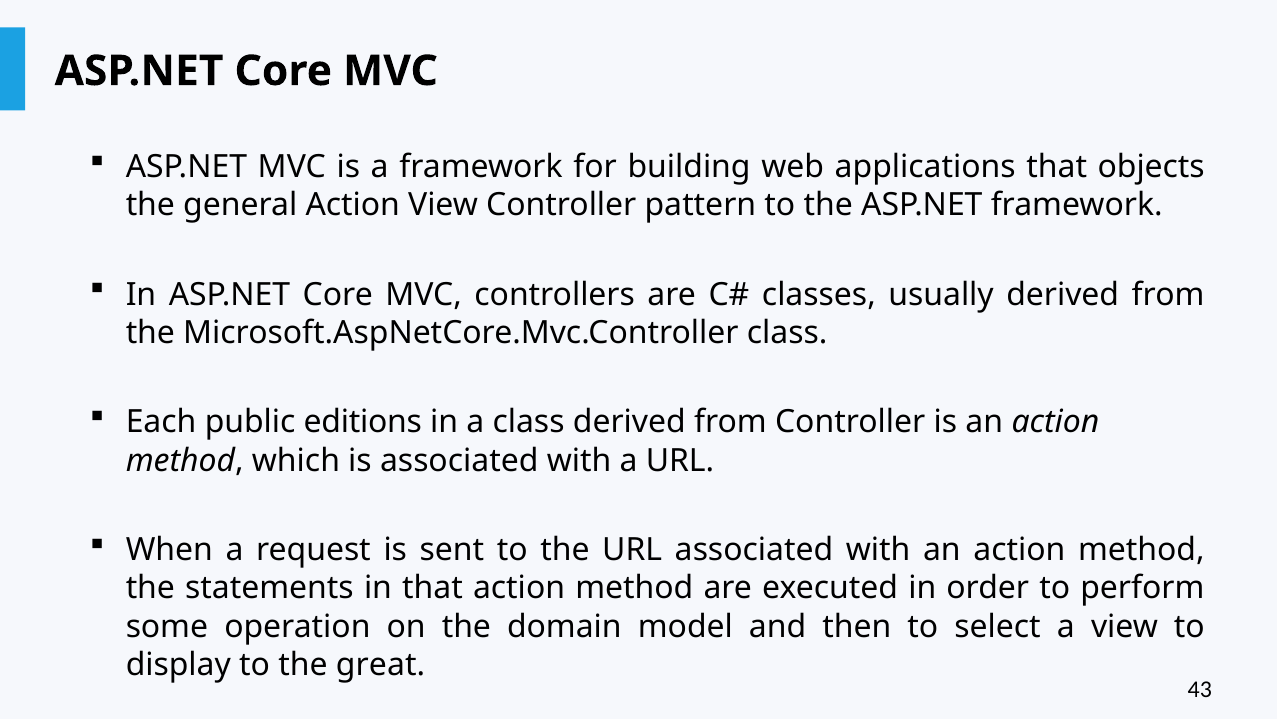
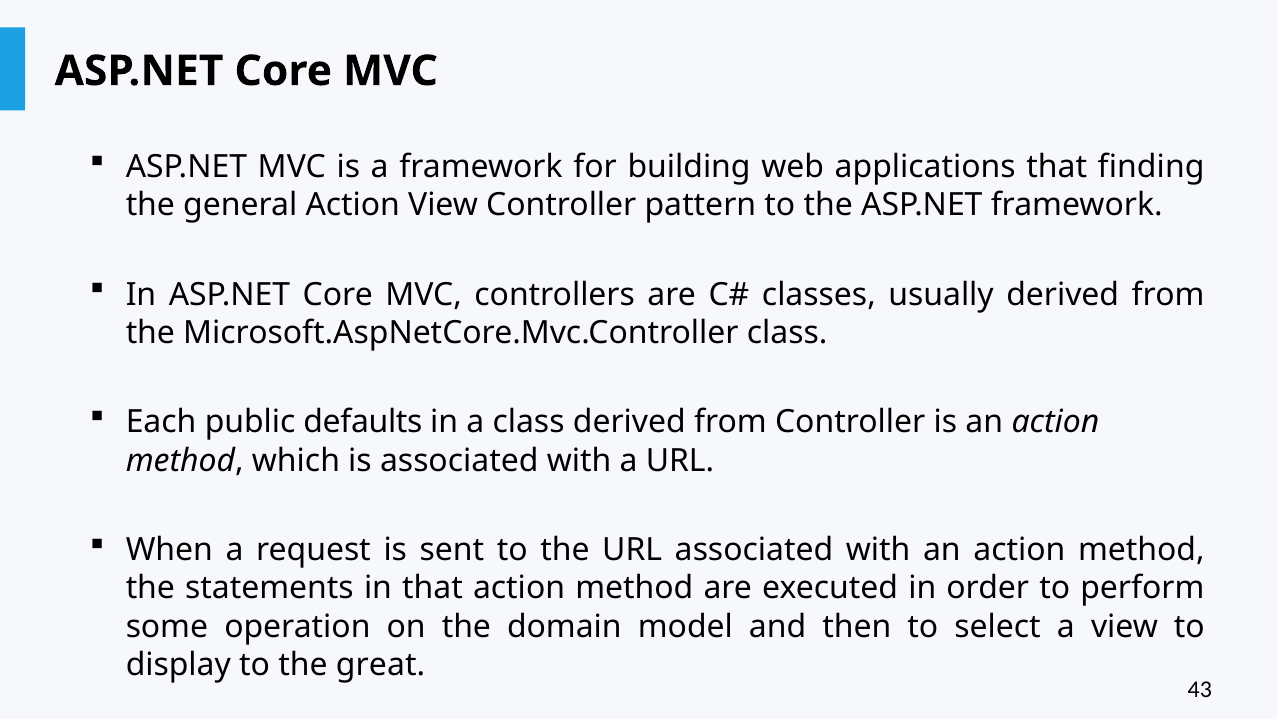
objects: objects -> finding (1151, 167)
editions: editions -> defaults (363, 422)
